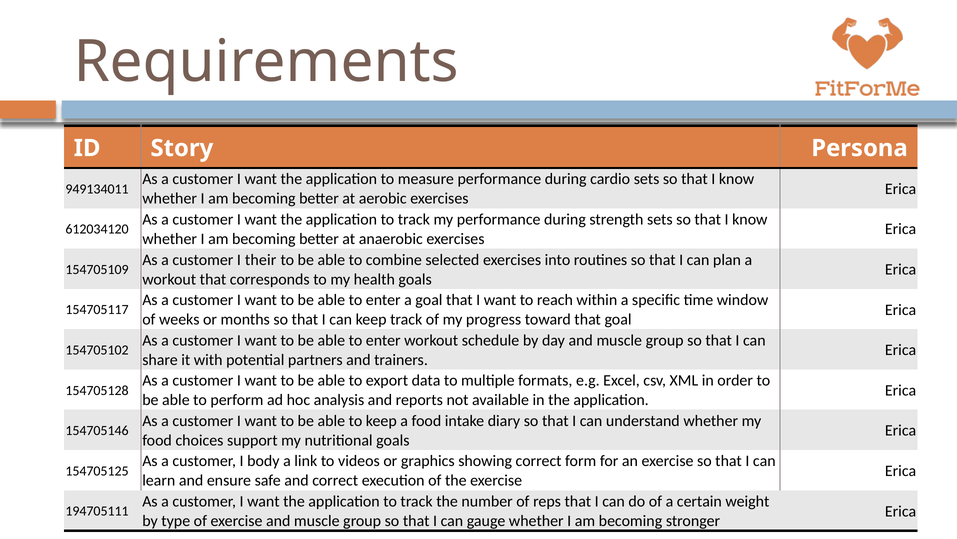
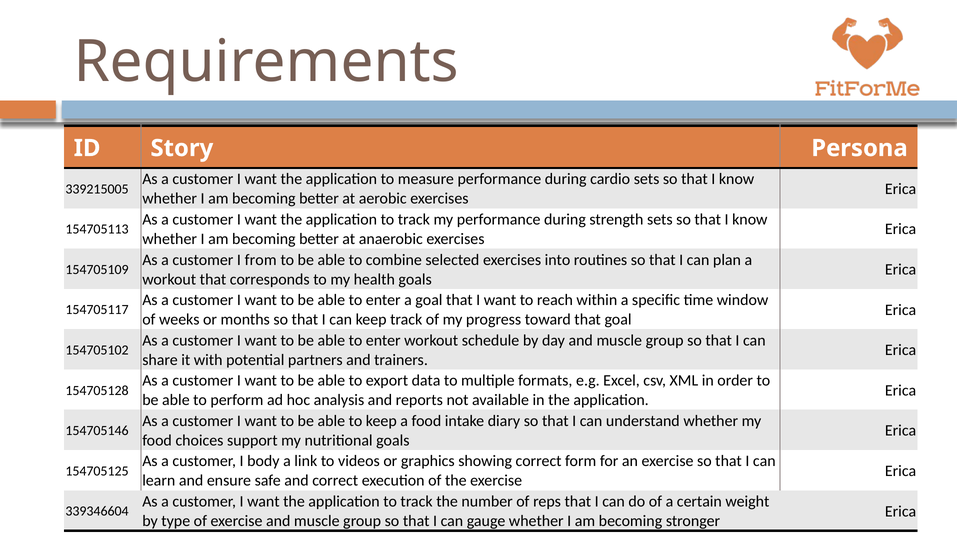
949134011: 949134011 -> 339215005 (97, 189)
612034120: 612034120 -> 154705113 (97, 229)
their: their -> from (261, 259)
194705111: 194705111 -> 339346604 (97, 511)
